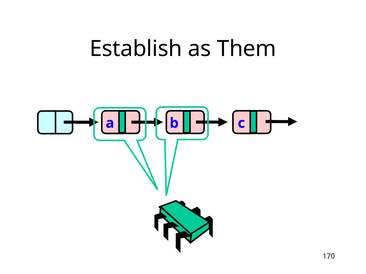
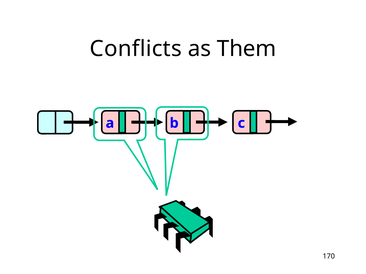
Establish: Establish -> Conflicts (136, 49)
